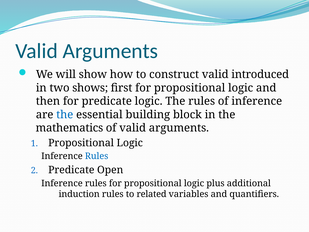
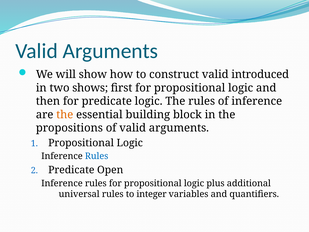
the colour: blue -> orange (65, 115)
mathematics: mathematics -> propositions (69, 128)
induction: induction -> universal (79, 194)
related: related -> integer (152, 194)
